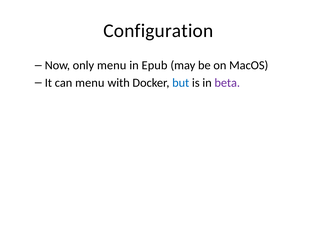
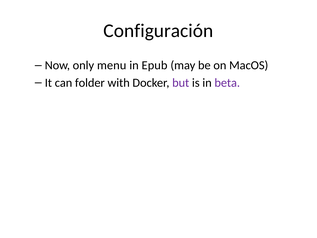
Configuration: Configuration -> Configuración (158, 31)
can menu: menu -> folder (90, 83)
but colour: blue -> purple (181, 83)
